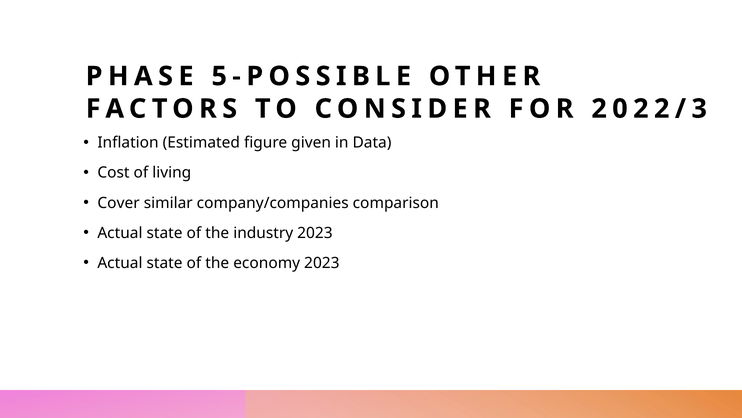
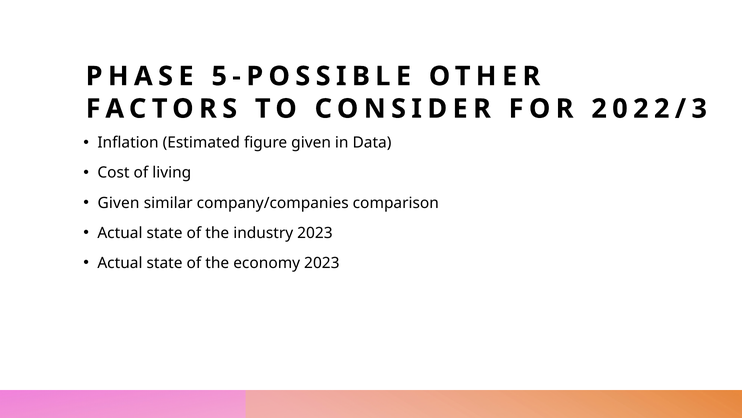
Cover: Cover -> Given (119, 203)
